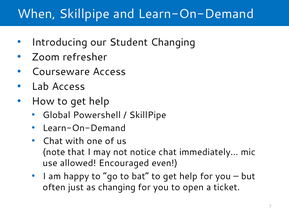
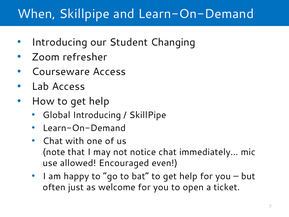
Global Powershell: Powershell -> Introducing (97, 115)
as changing: changing -> welcome (117, 187)
